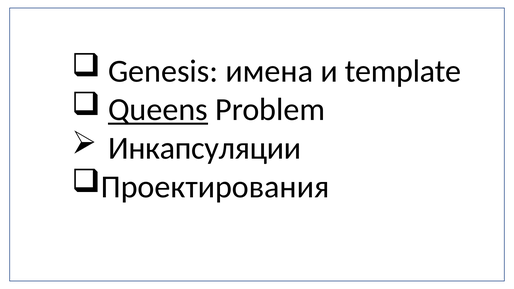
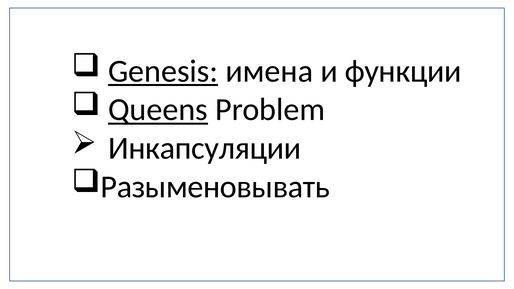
Genesis underline: none -> present (163, 71)
template: template -> функции (403, 71)
Проектирования: Проектирования -> Разыменовывать (215, 187)
